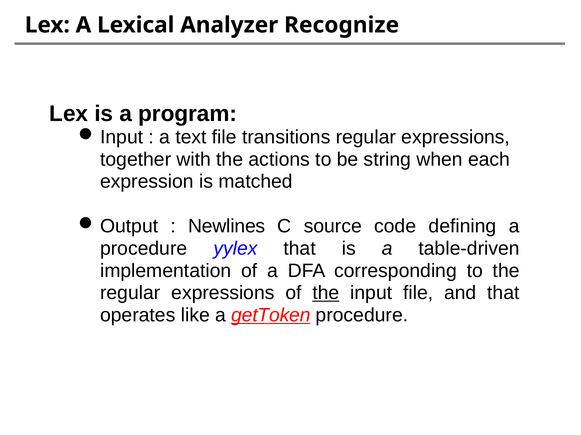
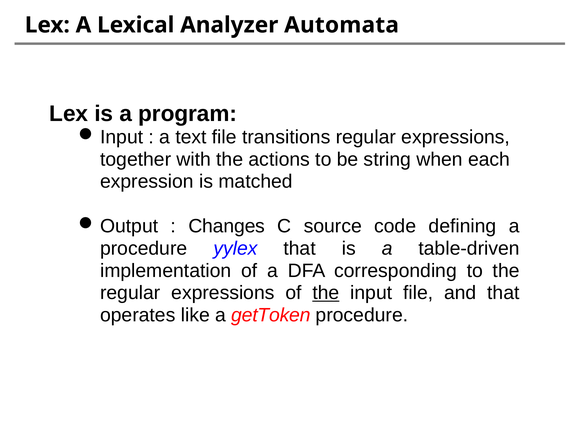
Recognize: Recognize -> Automata (342, 25)
Newlines: Newlines -> Changes (227, 227)
getToken underline: present -> none (271, 316)
